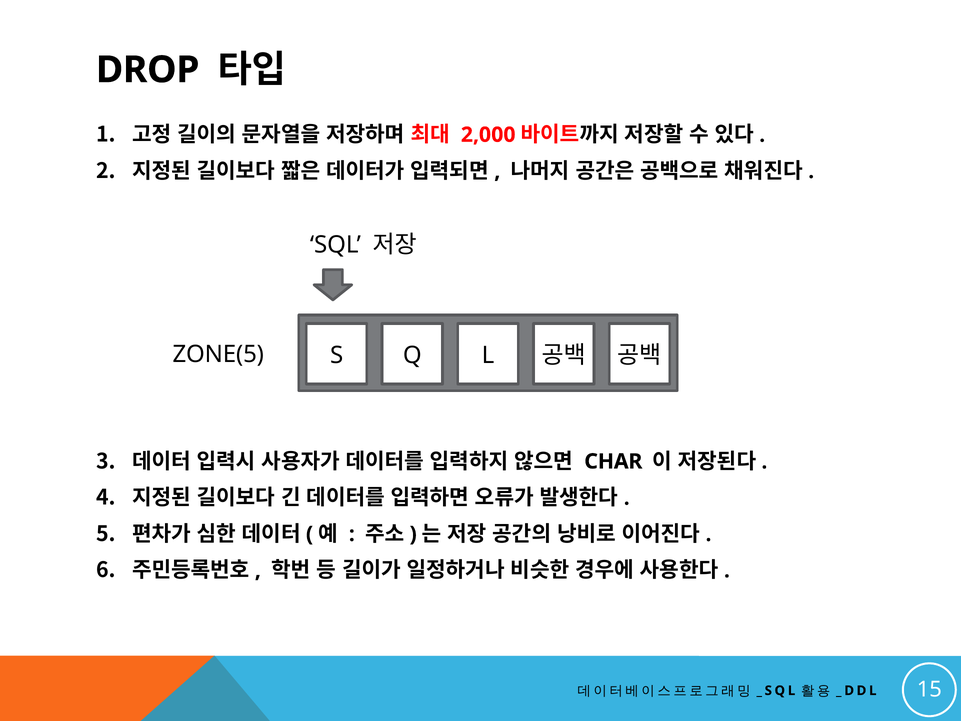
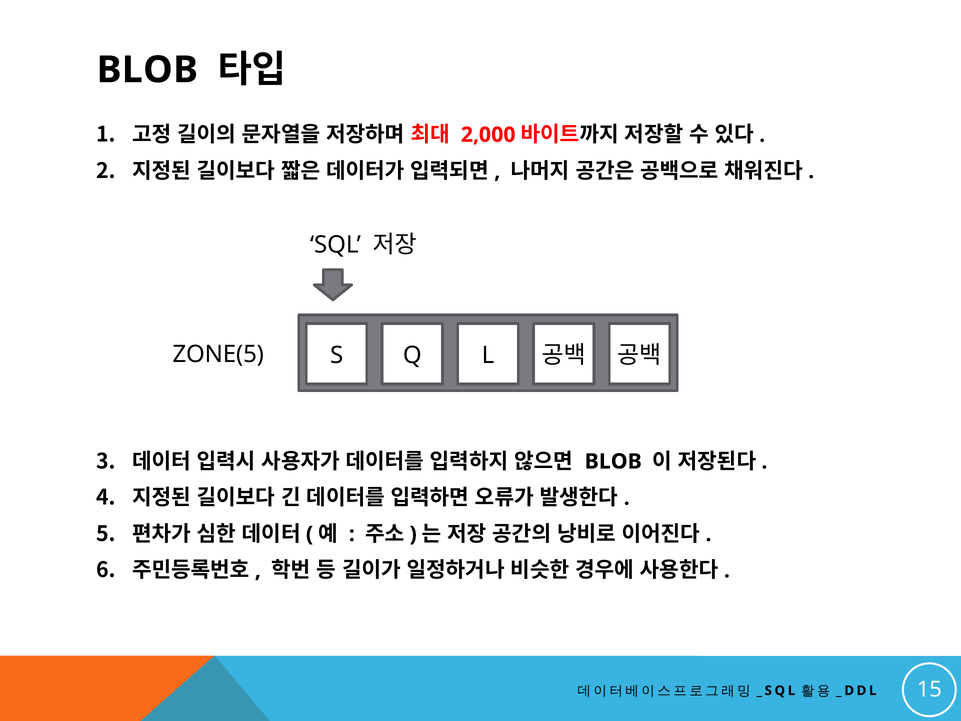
DROP: DROP -> BLOB (147, 70)
CHAR: CHAR -> BLOB (613, 461)
